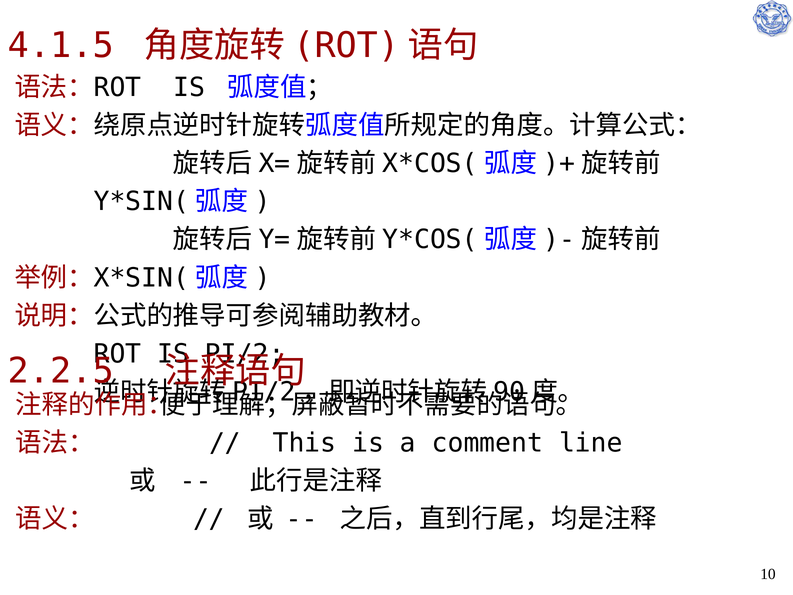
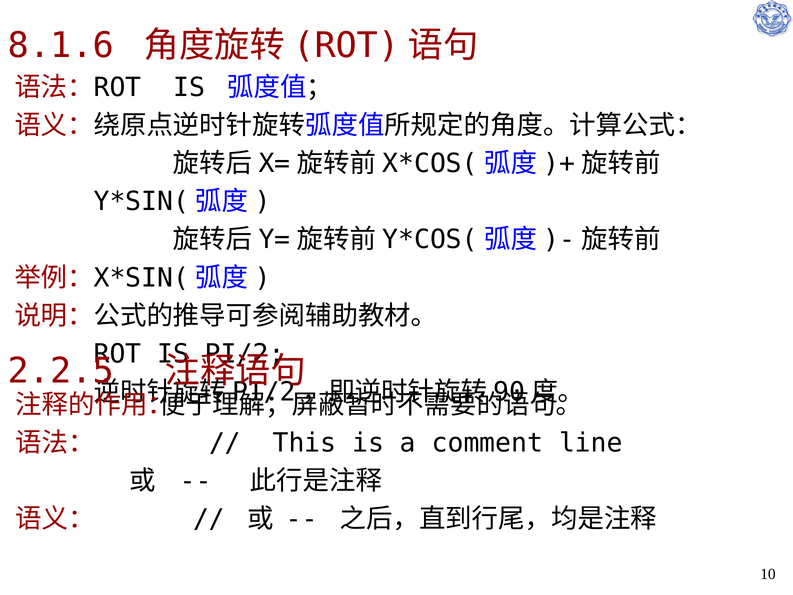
4.1.5: 4.1.5 -> 8.1.6 (61, 45)
